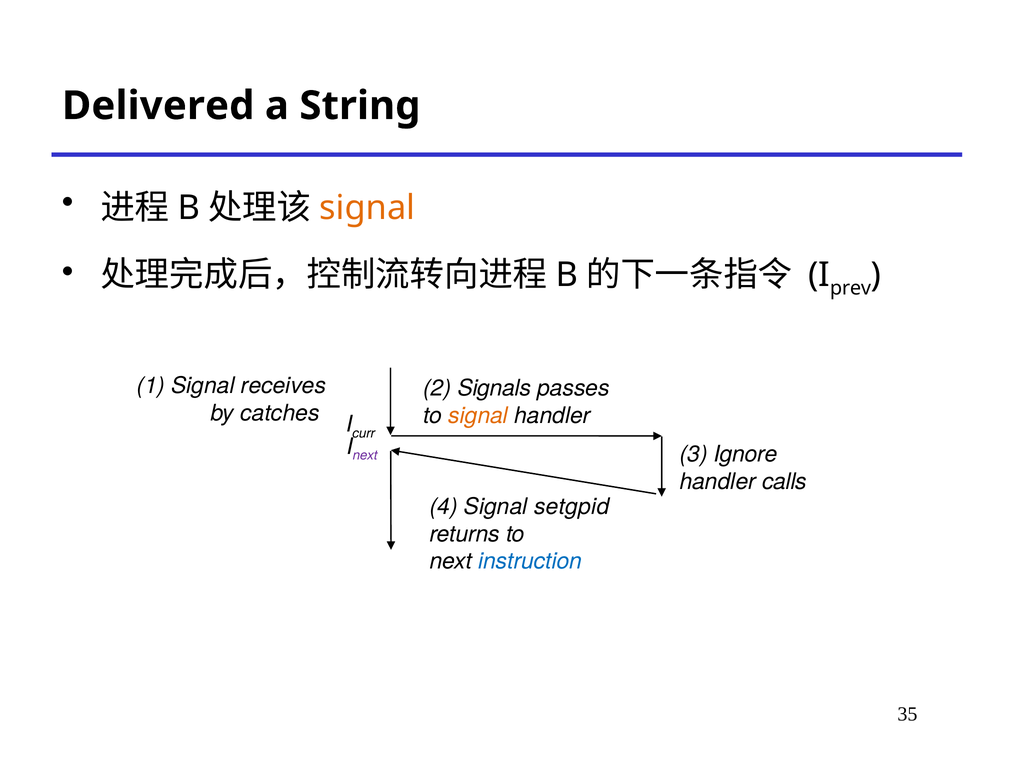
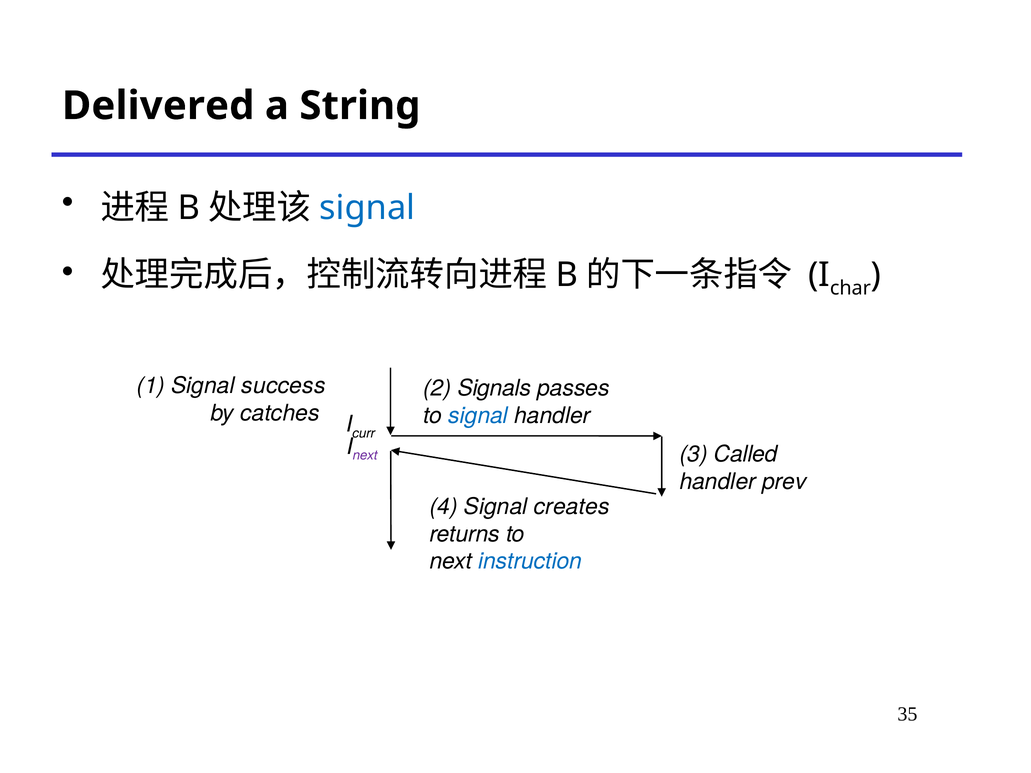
signal colour: orange -> blue (367, 208)
prev: prev -> char (850, 288)
receives: receives -> success (283, 386)
signal colour: orange -> blue (478, 416)
Ignore: Ignore -> Called (746, 454)
calls: calls -> prev (784, 482)
setgpid: setgpid -> creates (572, 507)
